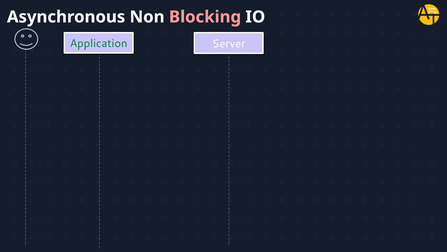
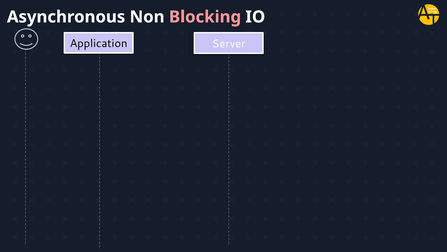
Application colour: green -> black (99, 44)
